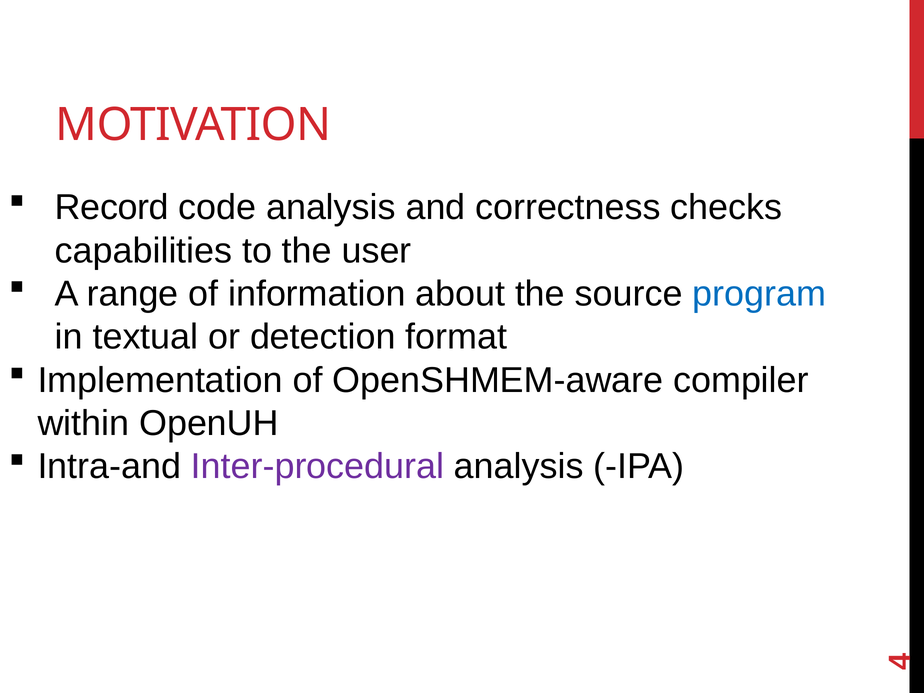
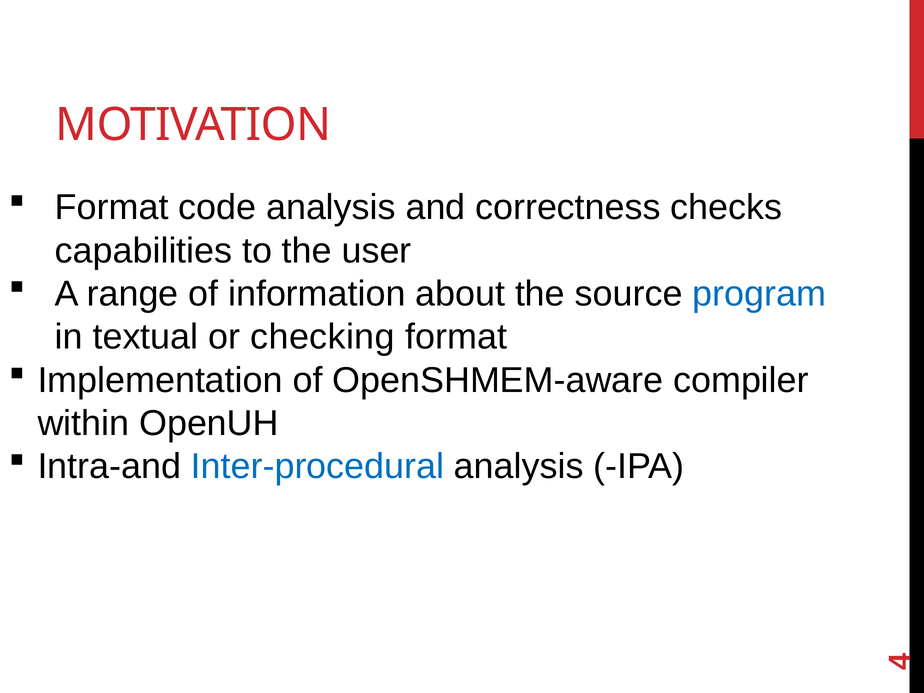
Record: Record -> Format (112, 208)
detection: detection -> checking (323, 337)
Inter-procedural colour: purple -> blue (318, 466)
